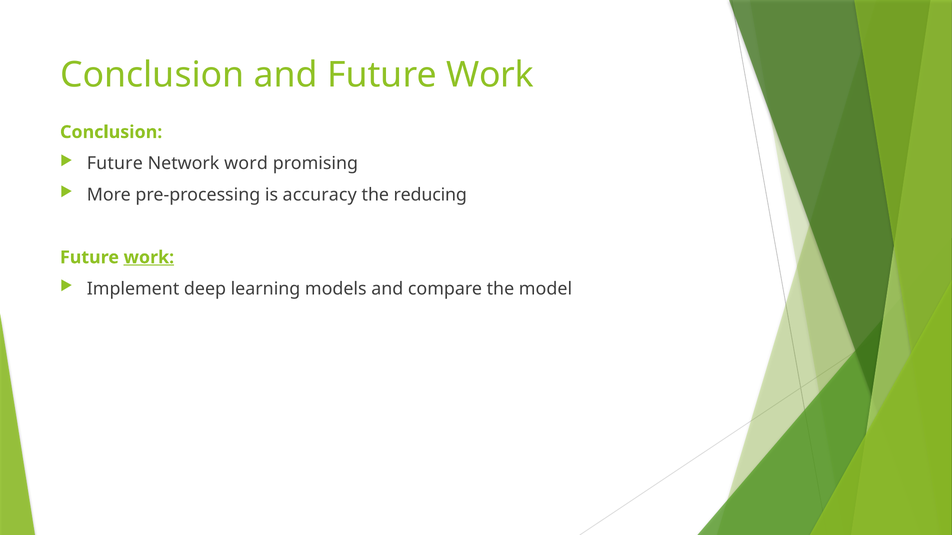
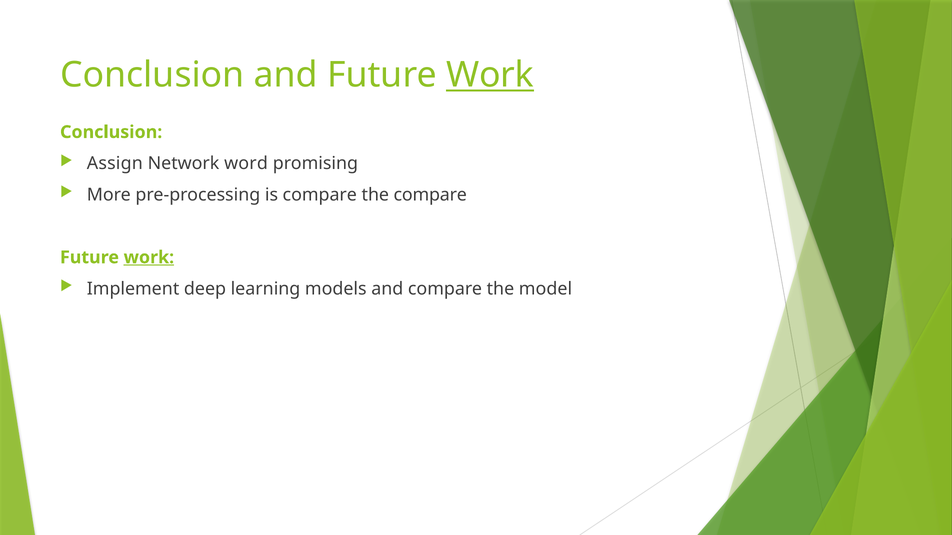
Work underline: none -> present (490, 75)
Future: Future -> Assign (115, 164)
is accuracy: accuracy -> compare (320, 195)
the reducing: reducing -> compare (430, 195)
